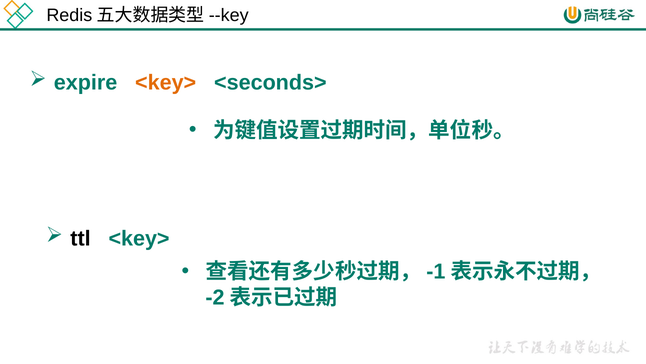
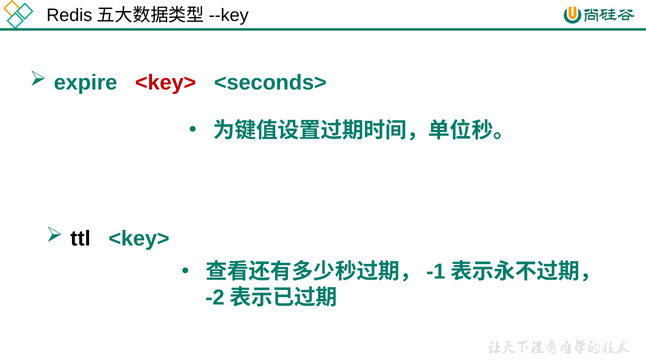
<key> colour: orange -> red (166, 82)
